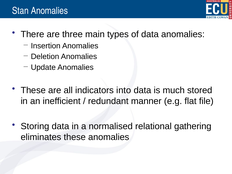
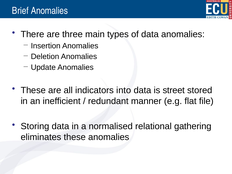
Stan: Stan -> Brief (20, 11)
much: much -> street (174, 90)
